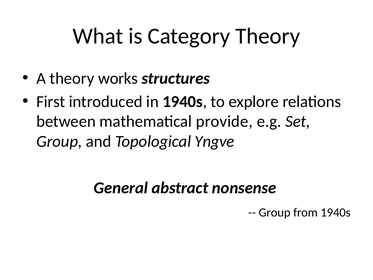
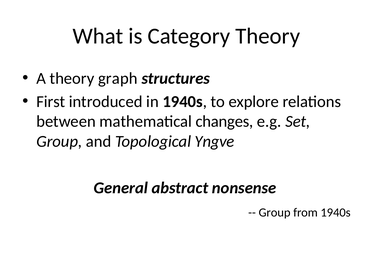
works: works -> graph (118, 78)
provide: provide -> changes (224, 121)
